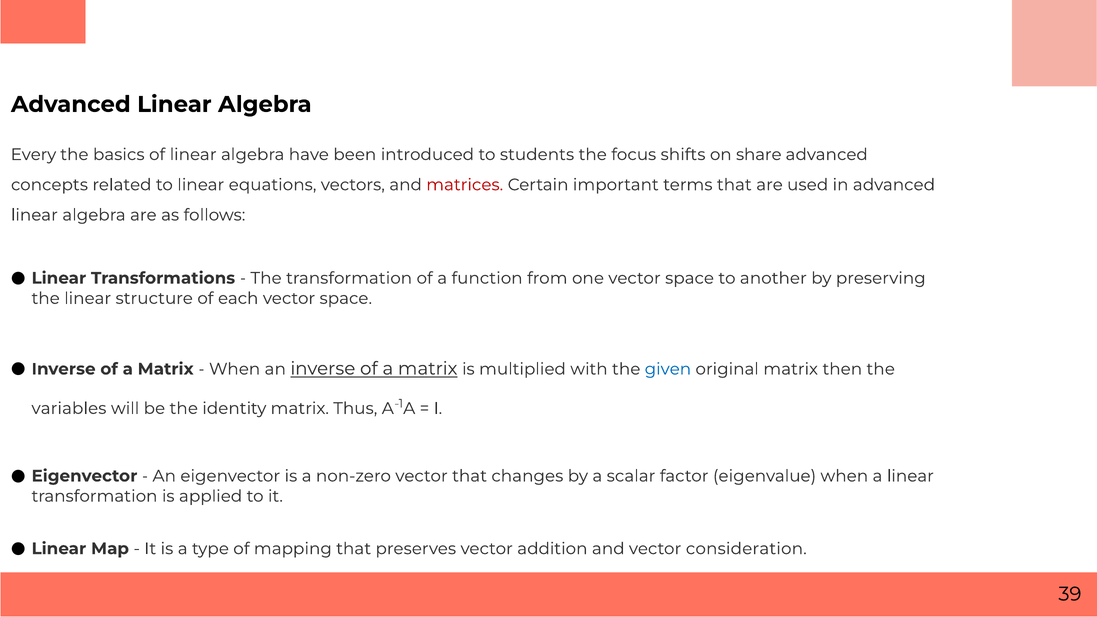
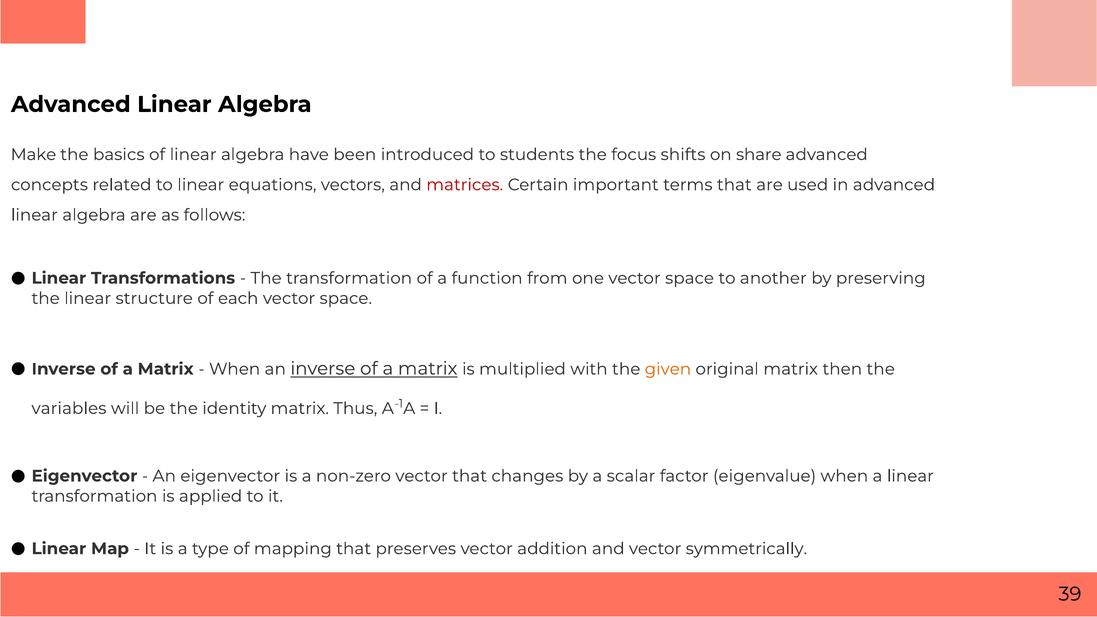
Every: Every -> Make (33, 155)
given colour: blue -> orange (668, 369)
consideration: consideration -> symmetrically (746, 549)
